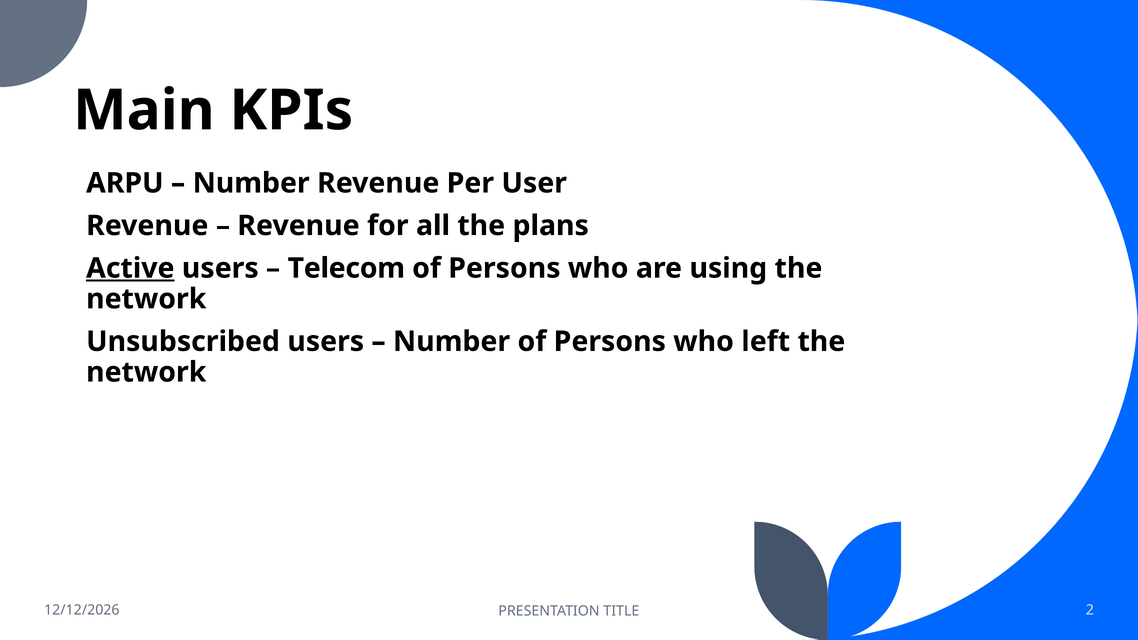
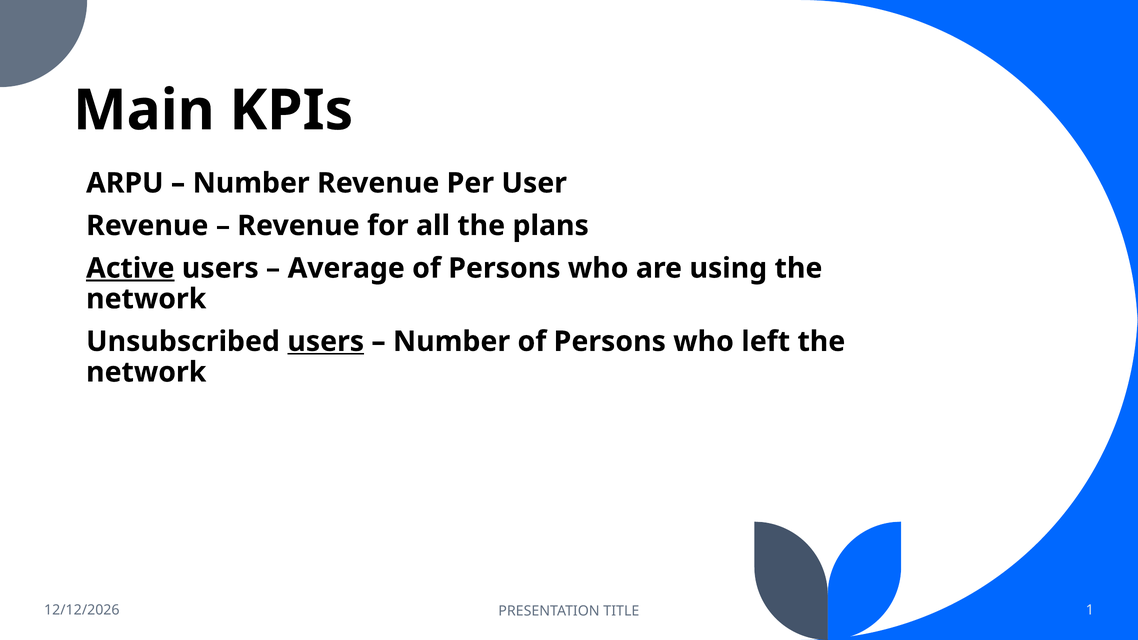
Telecom: Telecom -> Average (346, 268)
users underline: none -> present (326, 342)
2: 2 -> 1 (1090, 610)
